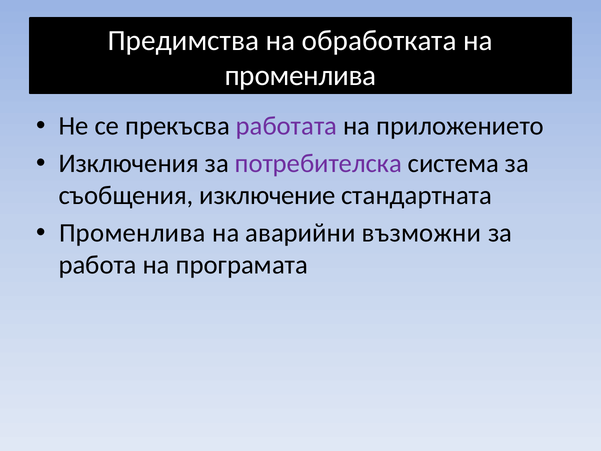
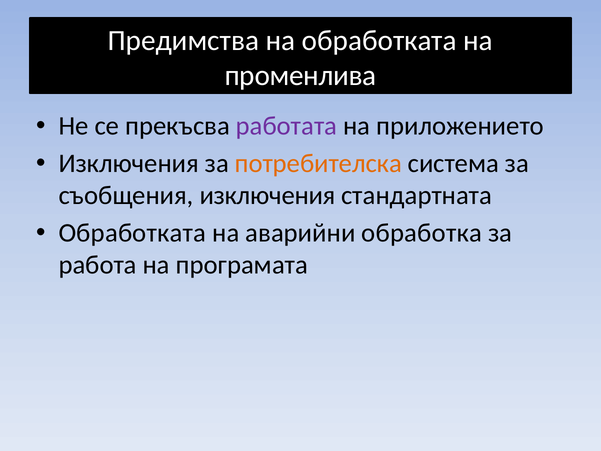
потребителска colour: purple -> orange (318, 163)
съобщения изключение: изключение -> изключения (268, 196)
Променлива: Променлива -> Обработката (132, 233)
възможни: възможни -> обработка (422, 233)
